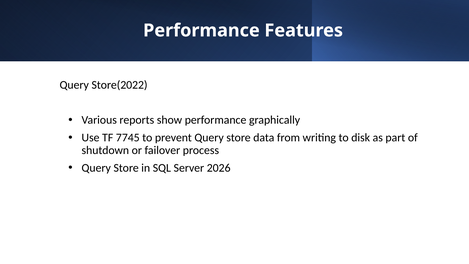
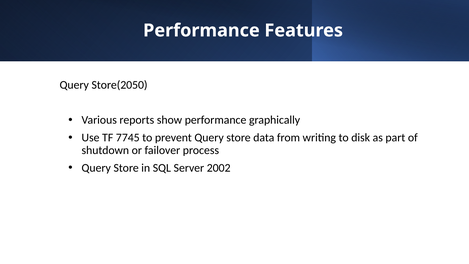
Store(2022: Store(2022 -> Store(2050 (120, 85)
2026: 2026 -> 2002 (219, 168)
